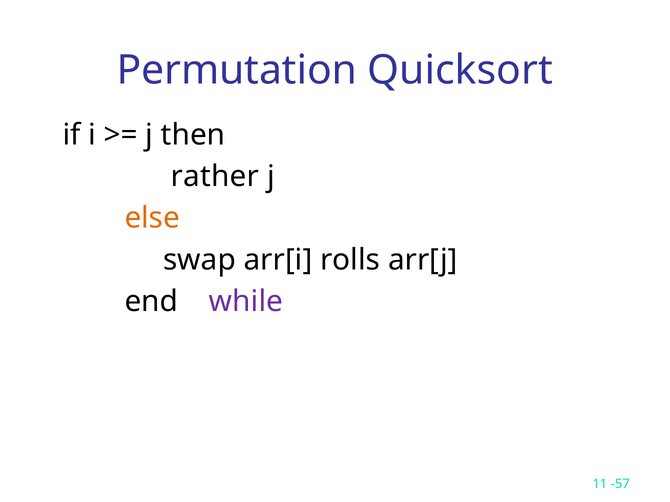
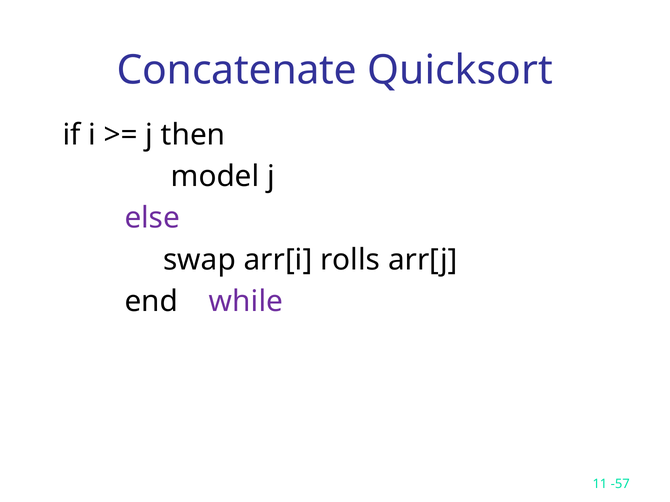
Permutation: Permutation -> Concatenate (237, 70)
rather: rather -> model (215, 177)
else colour: orange -> purple (152, 218)
